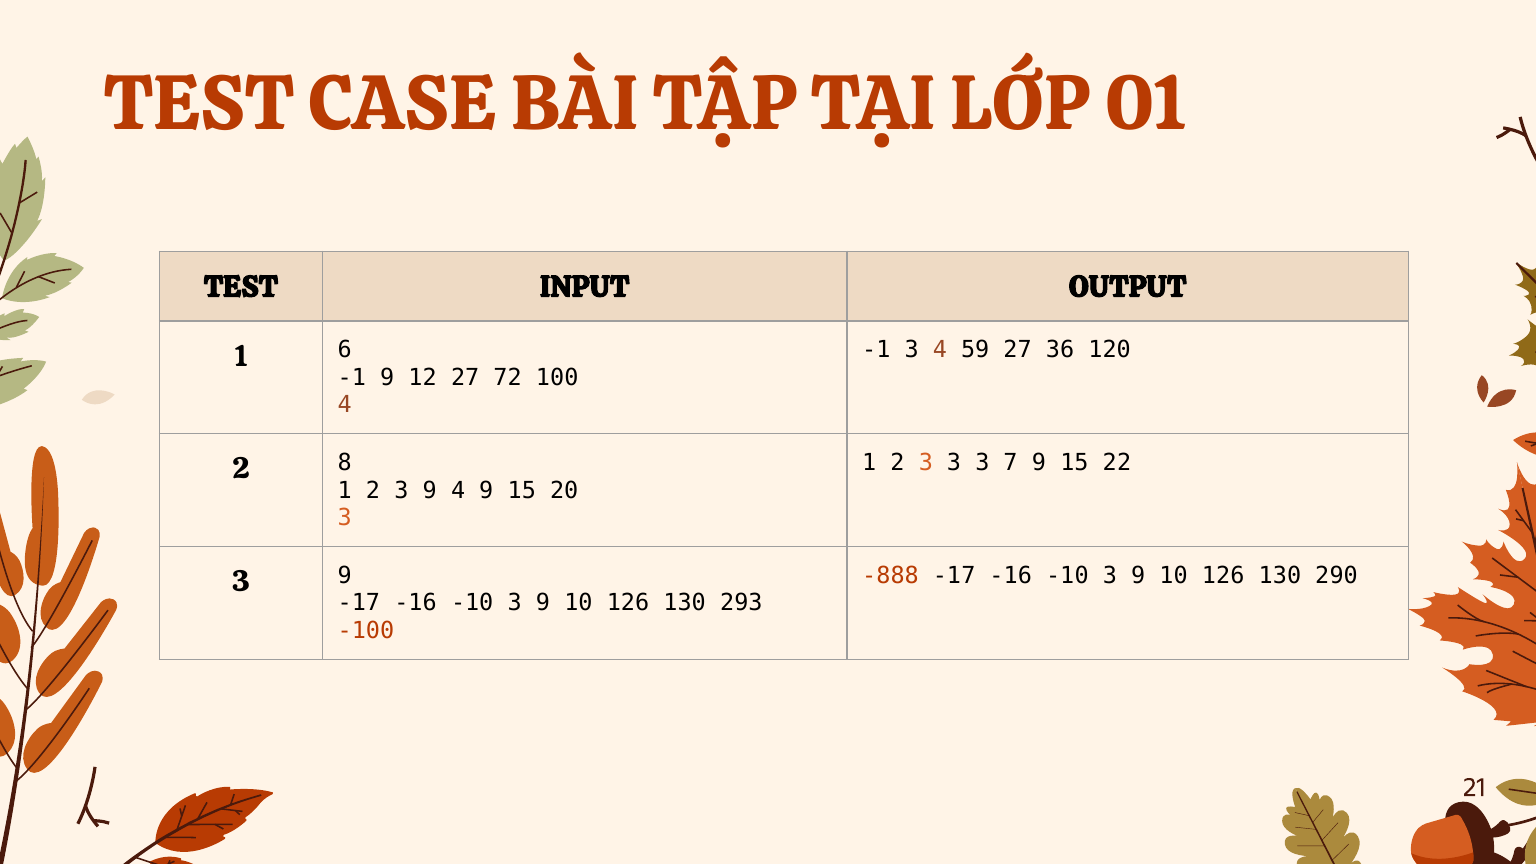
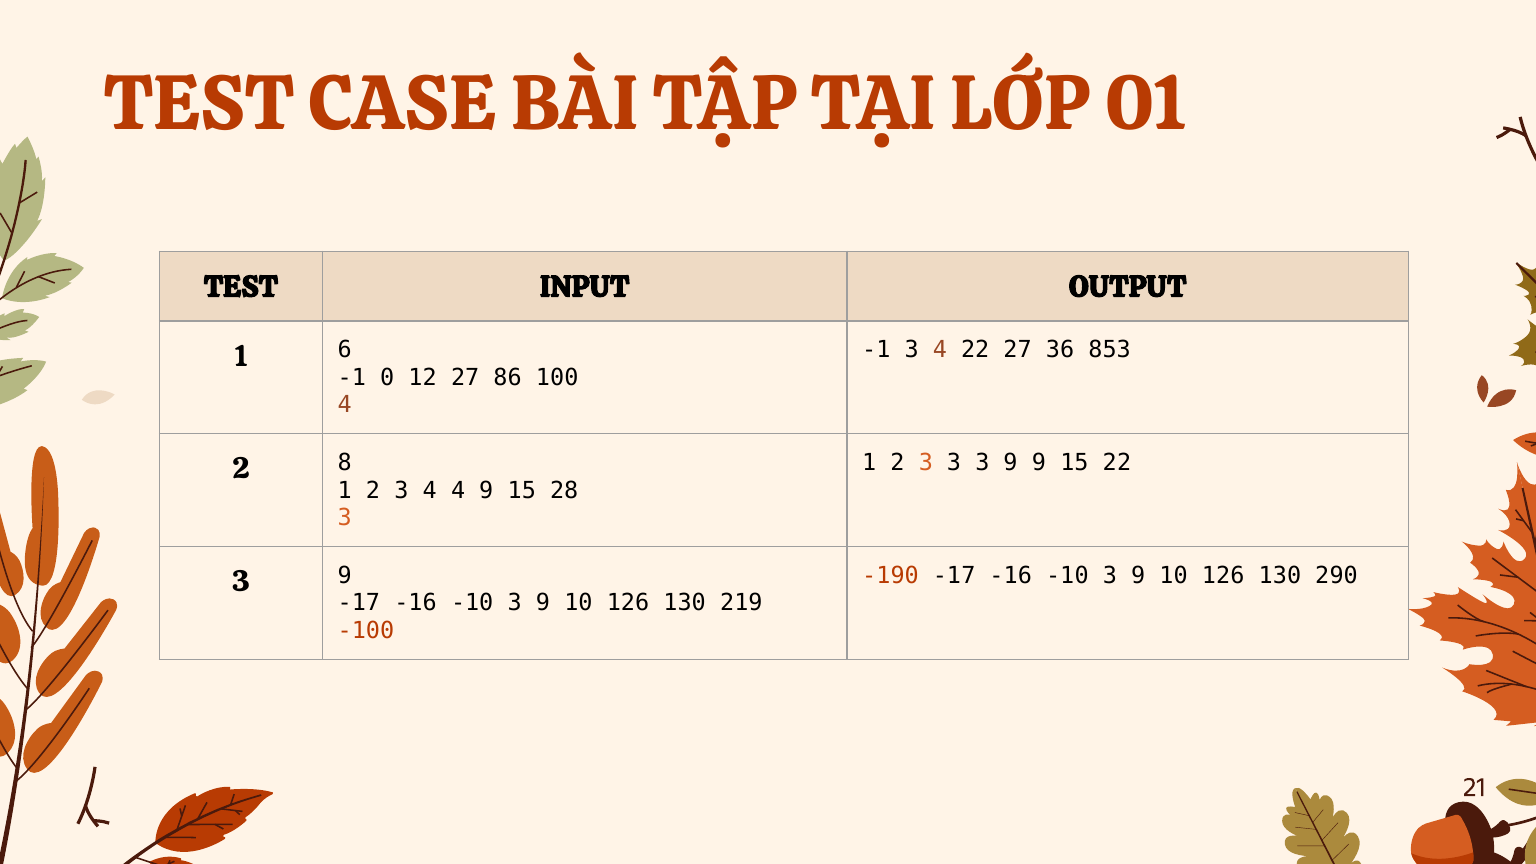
4 59: 59 -> 22 (975, 350)
120: 120 -> 853 (1110, 350)
-1 9: 9 -> 0 (387, 378)
72: 72 -> 86 (508, 378)
3 3 7: 7 -> 9 (1011, 463)
2 3 9: 9 -> 4 (430, 490)
20: 20 -> 28 (564, 490)
-888: -888 -> -190 (891, 576)
293: 293 -> 219 (741, 603)
